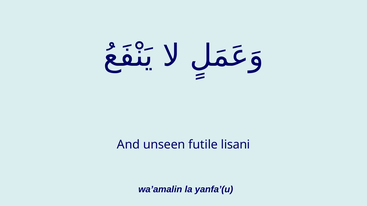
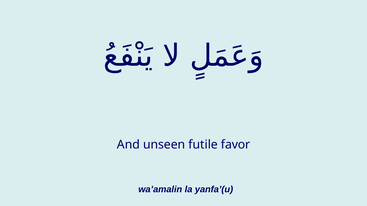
lisani: lisani -> favor (236, 145)
